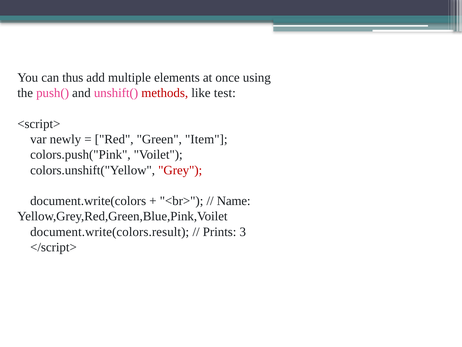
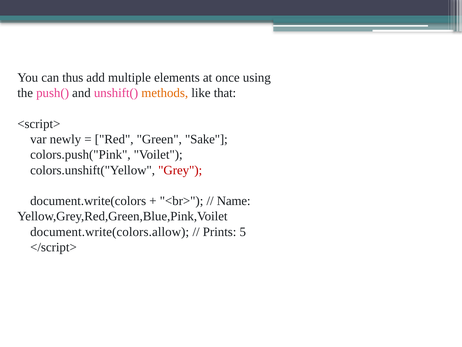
methods colour: red -> orange (165, 93)
test: test -> that (225, 93)
Item: Item -> Sake (206, 139)
document.write(colors.result: document.write(colors.result -> document.write(colors.allow (110, 232)
3: 3 -> 5 (243, 232)
